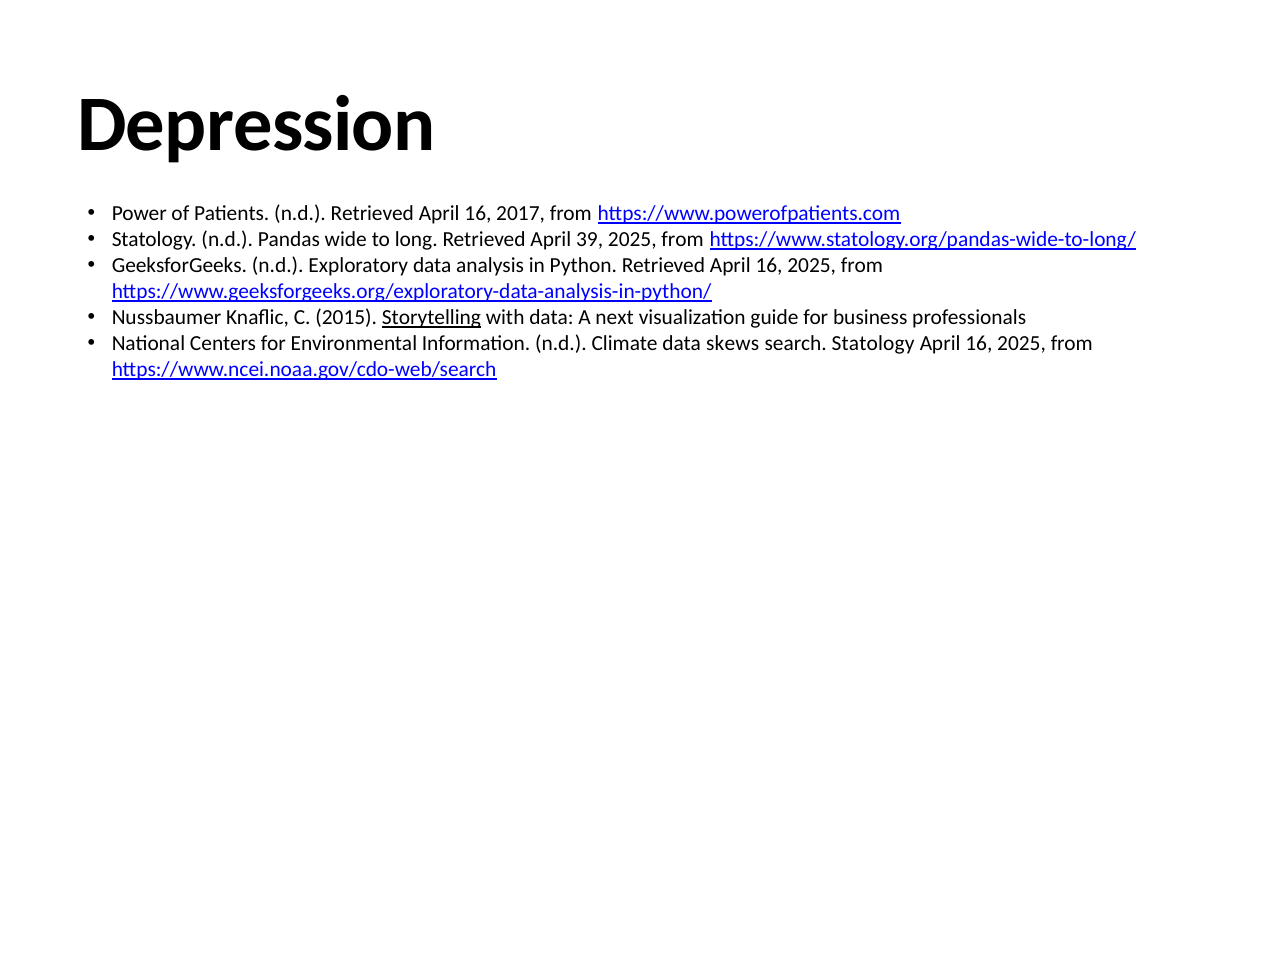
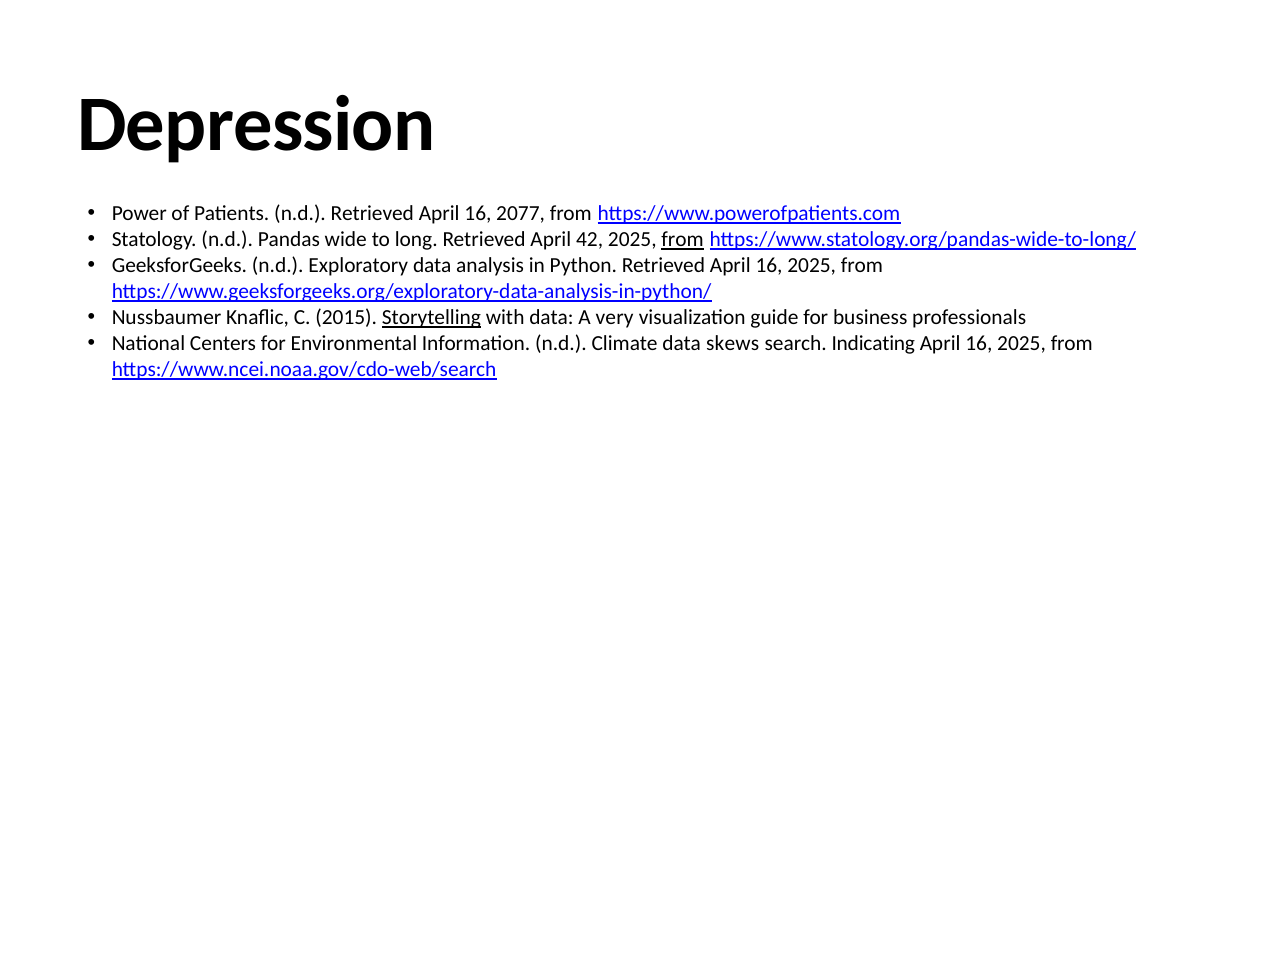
2017: 2017 -> 2077 (521, 214)
39: 39 -> 42 (590, 240)
from underline: none -> present (683, 240)
next: next -> very (615, 318)
search Statology: Statology -> Indicating (873, 343)
